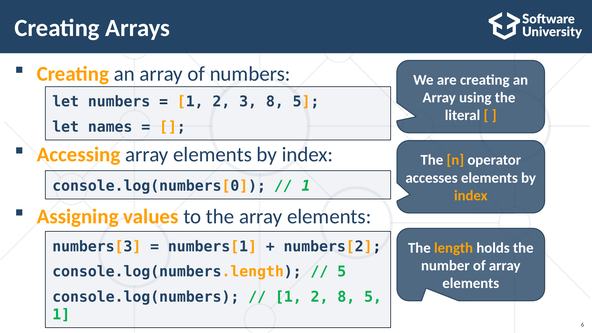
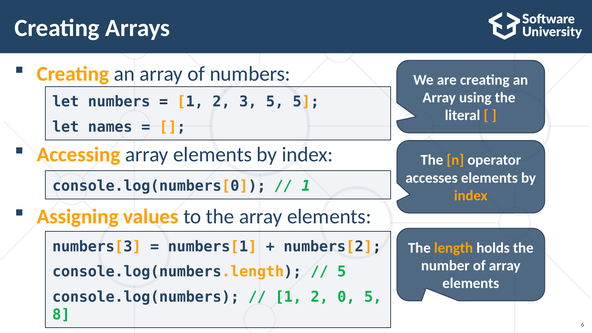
3 8: 8 -> 5 (275, 102)
2 8: 8 -> 0 (346, 297)
1: 1 -> 8 (61, 315)
